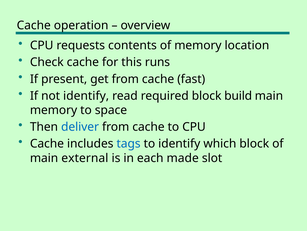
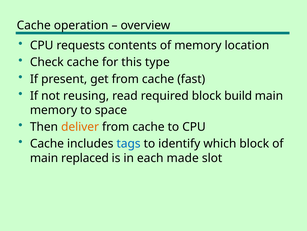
runs: runs -> type (157, 62)
not identify: identify -> reusing (86, 96)
deliver colour: blue -> orange (80, 127)
external: external -> replaced (85, 158)
